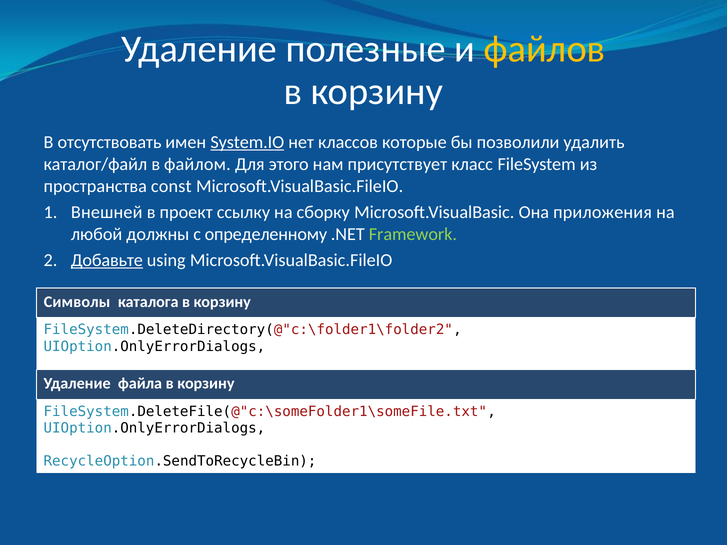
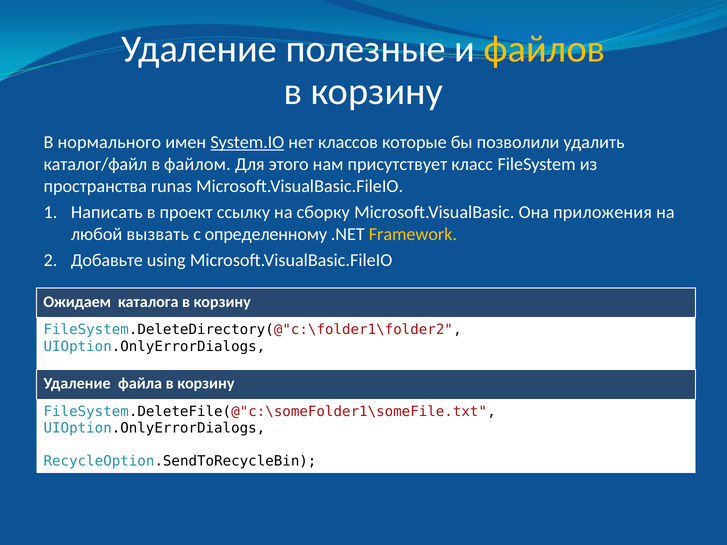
отсутствовать: отсутствовать -> нормального (109, 142)
const: const -> runas (171, 187)
Внешней: Внешней -> Написать (107, 212)
должны: должны -> вызвать (158, 235)
Framework colour: light green -> yellow (413, 235)
Добавьте underline: present -> none (107, 260)
Символы: Символы -> Ожидаем (77, 302)
